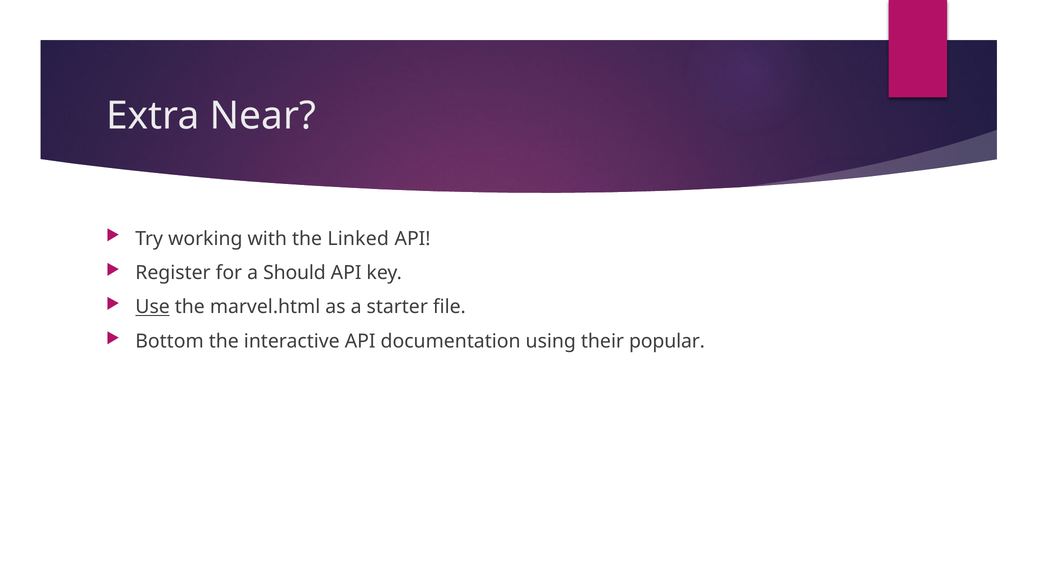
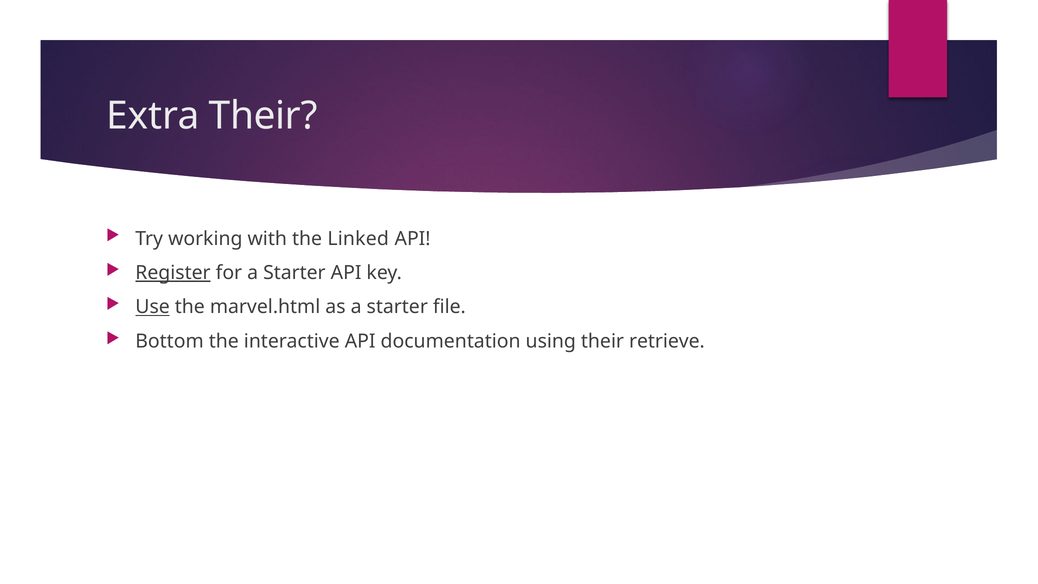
Extra Near: Near -> Their (263, 116)
Register underline: none -> present (173, 273)
for a Should: Should -> Starter (294, 273)
popular: popular -> retrieve (667, 341)
